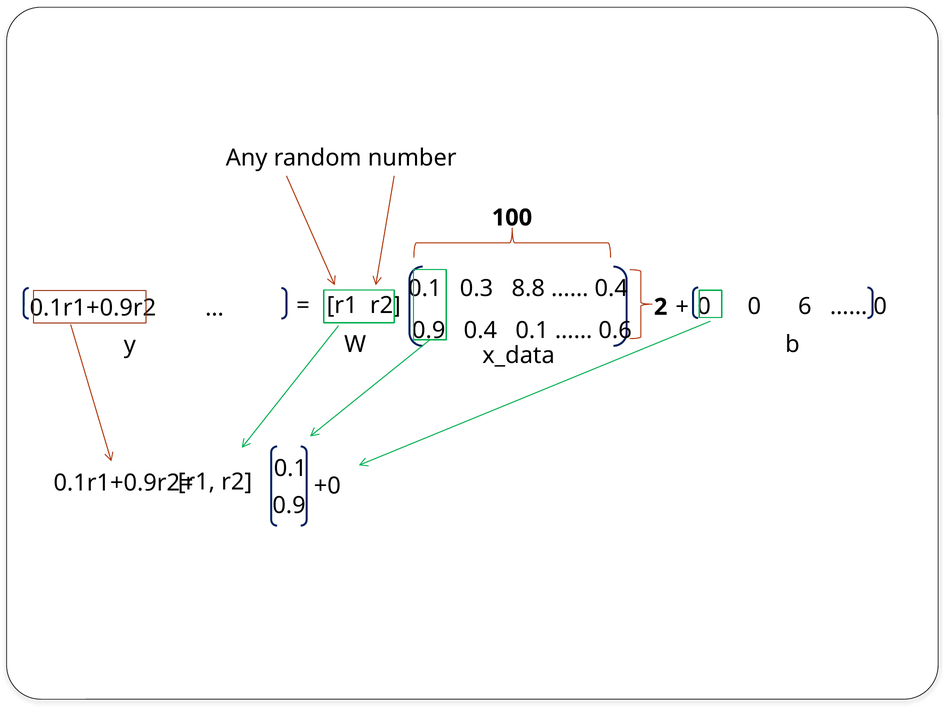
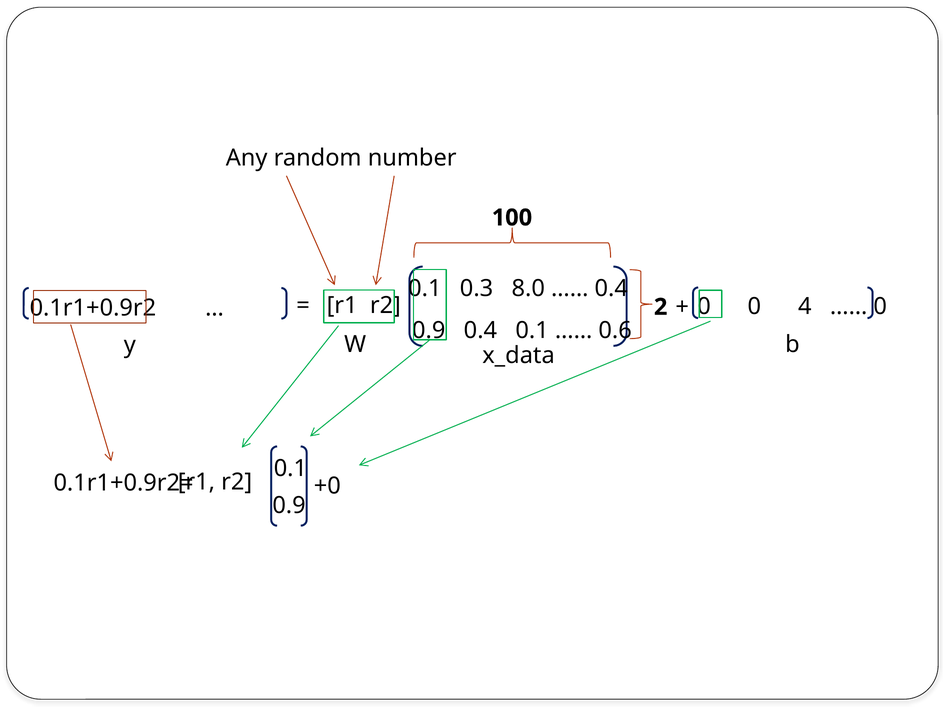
8.8: 8.8 -> 8.0 (528, 288)
6: 6 -> 4 (805, 307)
